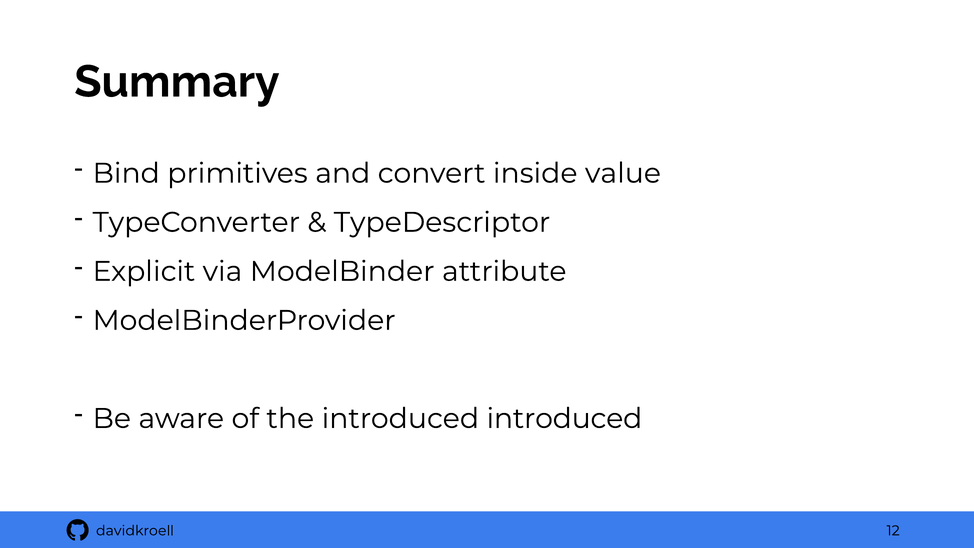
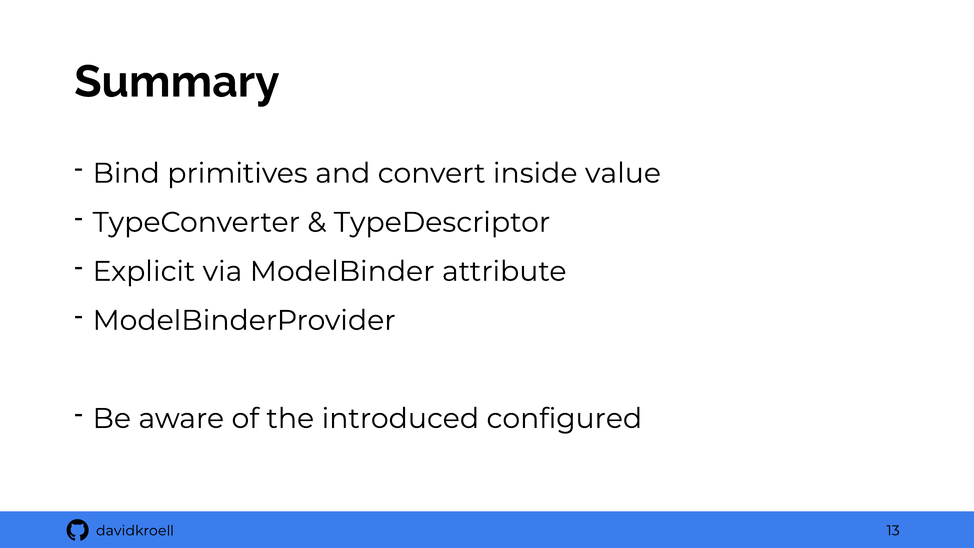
introduced introduced: introduced -> configured (564, 418)
12: 12 -> 13 (893, 530)
